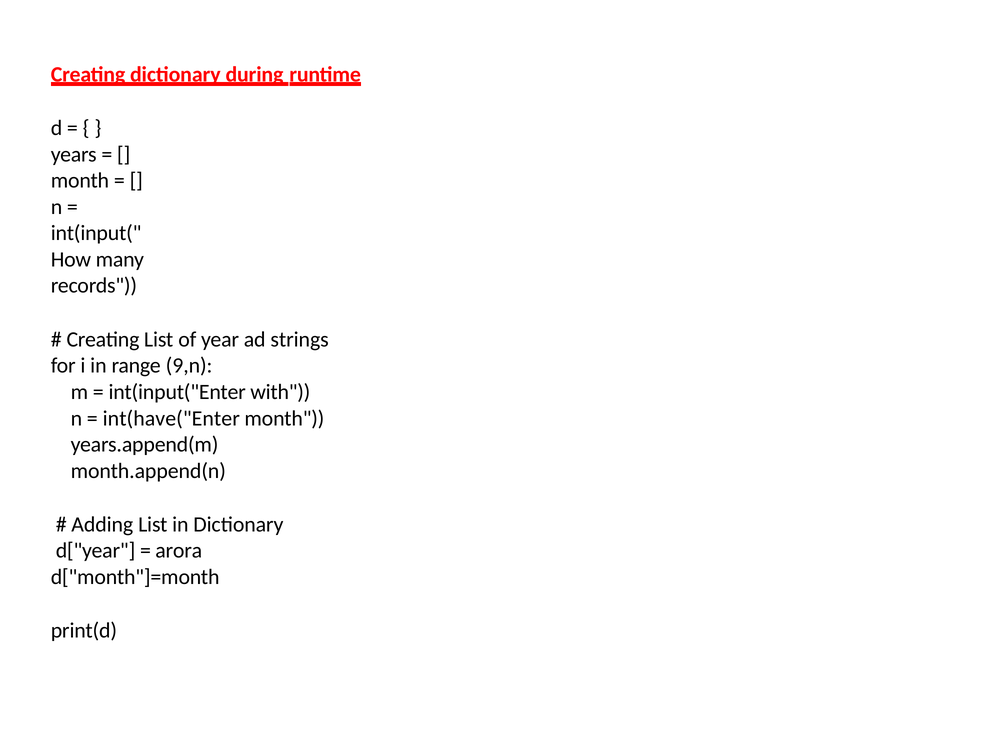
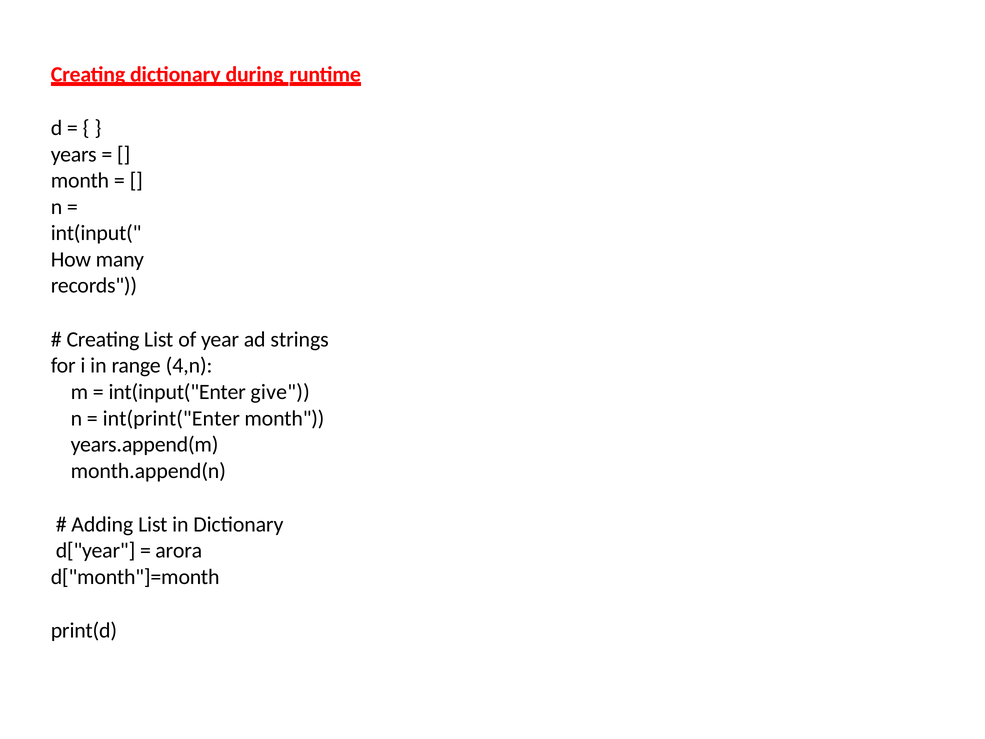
9,n: 9,n -> 4,n (189, 366)
with: with -> give (280, 392)
int(have("Enter: int(have("Enter -> int(print("Enter (171, 418)
